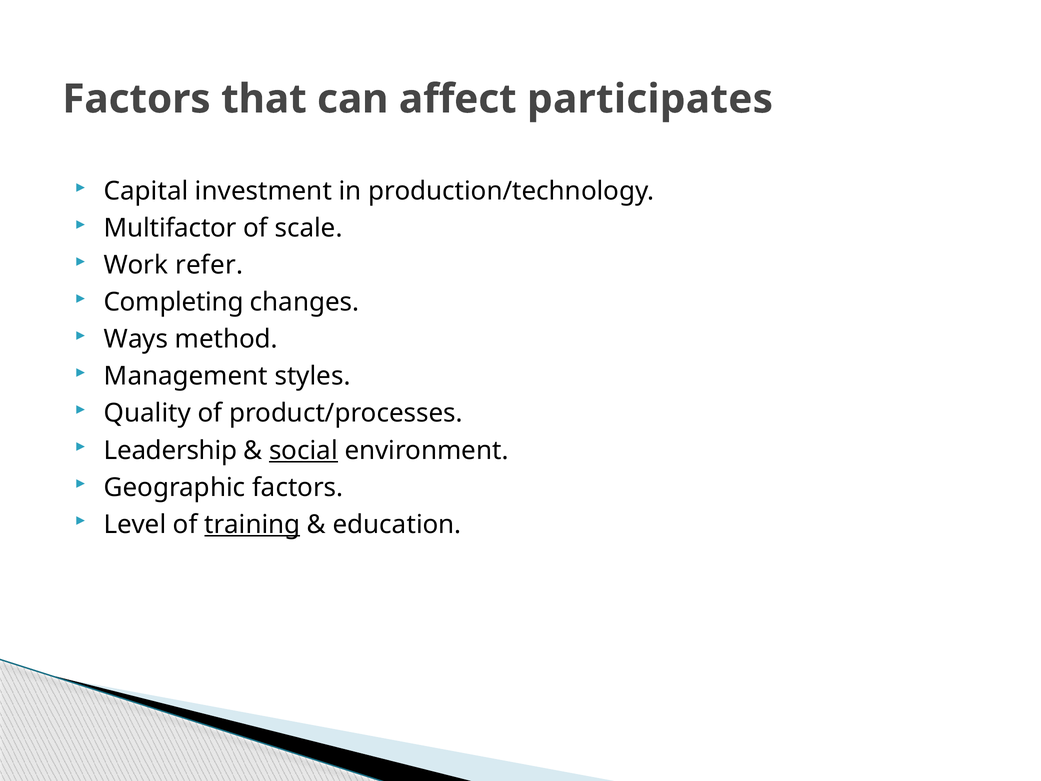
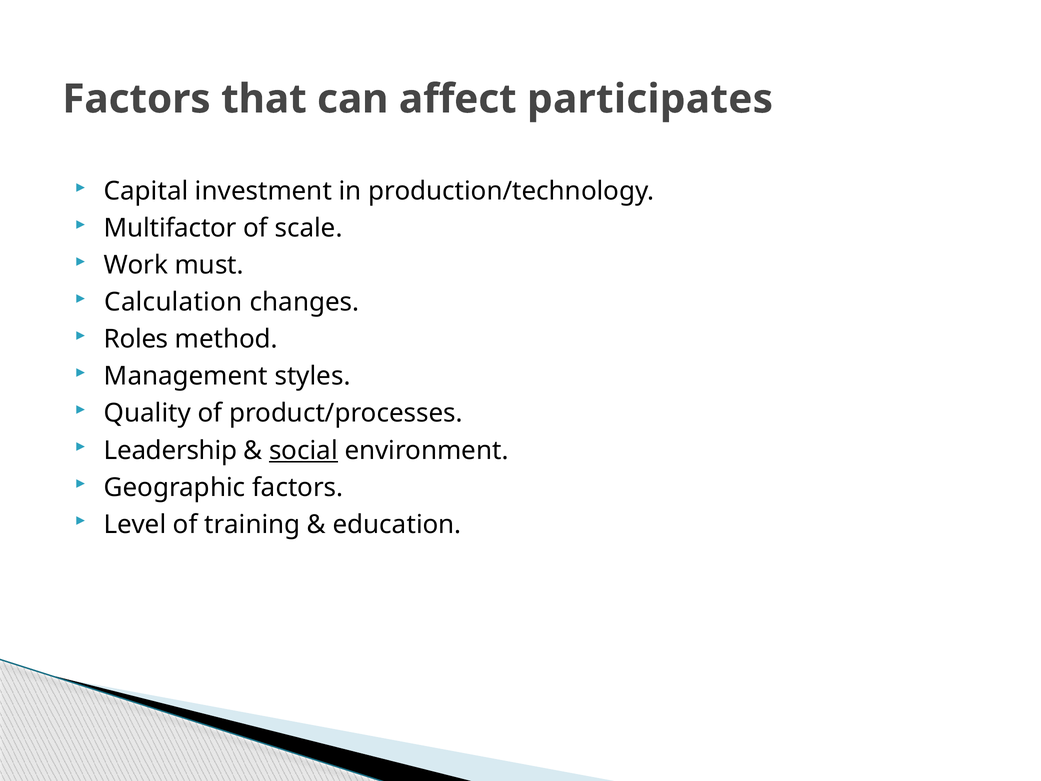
refer: refer -> must (209, 265)
Completing: Completing -> Calculation (173, 302)
Ways: Ways -> Roles (136, 339)
training underline: present -> none (252, 524)
